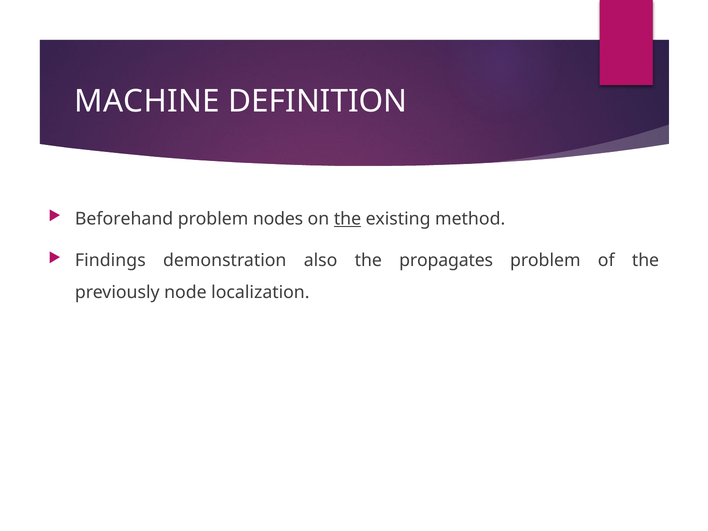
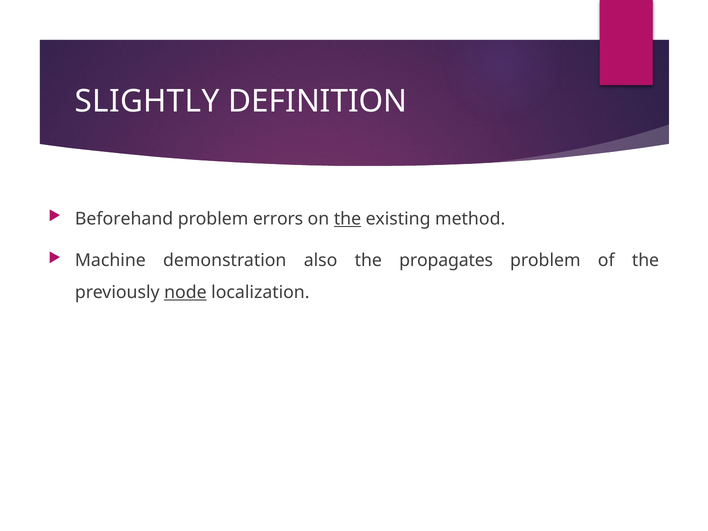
MACHINE: MACHINE -> SLIGHTLY (147, 101)
nodes: nodes -> errors (278, 219)
Findings: Findings -> Machine (110, 260)
node underline: none -> present (185, 292)
